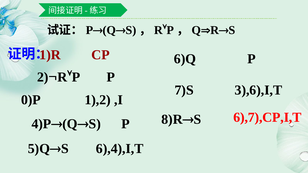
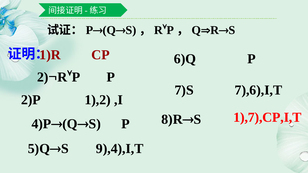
3),6),I,T: 3),6),I,T -> 7),6),I,T (258, 90)
0)P: 0)P -> 2)P (31, 100)
6),7),CP,I,T: 6),7),CP,I,T -> 1),7),CP,I,T (267, 118)
6),4),I,T: 6),4),I,T -> 9),4),I,T (120, 149)
